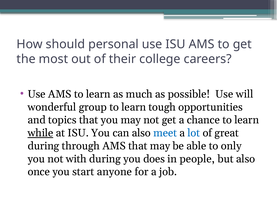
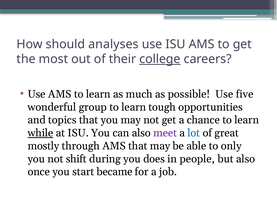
personal: personal -> analyses (113, 44)
college underline: none -> present (160, 59)
will: will -> five (245, 94)
meet colour: blue -> purple (165, 133)
during: during -> mostly (43, 146)
with: with -> shift (76, 159)
anyone: anyone -> became (115, 172)
